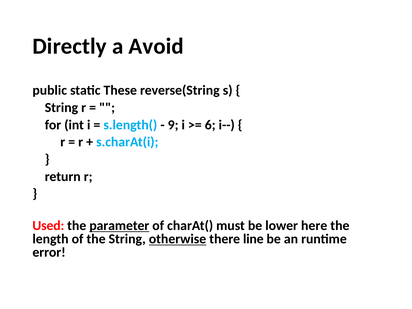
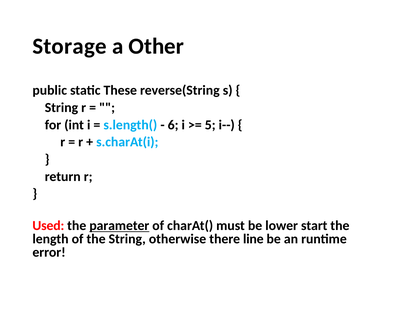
Directly: Directly -> Storage (70, 46)
Avoid: Avoid -> Other (156, 46)
9: 9 -> 6 (173, 125)
6: 6 -> 5 (210, 125)
here: here -> start (314, 226)
otherwise underline: present -> none (178, 239)
